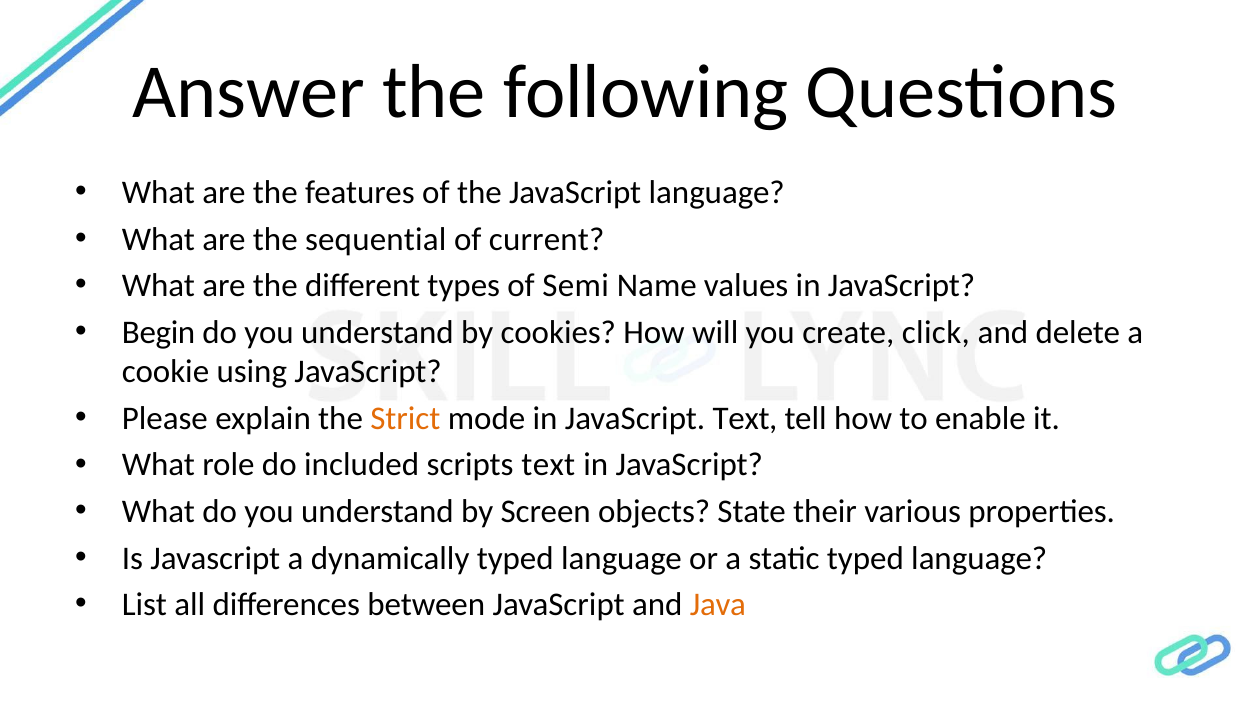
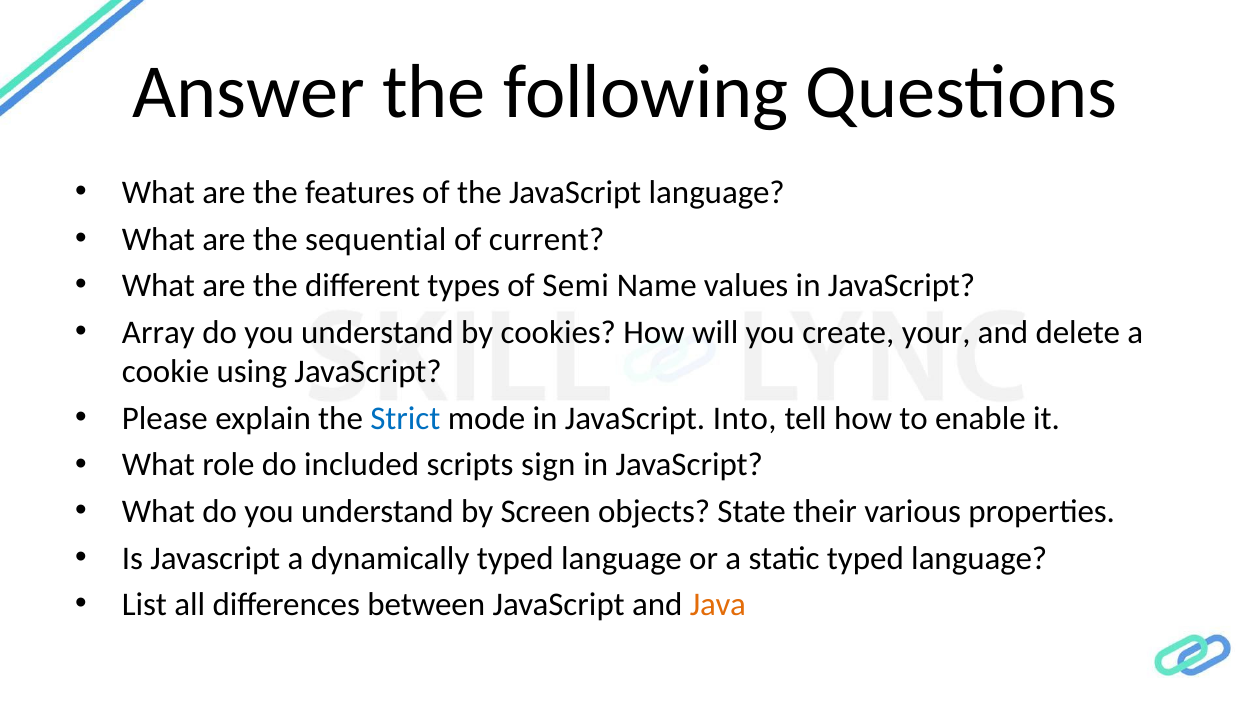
Begin: Begin -> Array (158, 332)
click: click -> your (936, 332)
Strict colour: orange -> blue (405, 418)
JavaScript Text: Text -> Into (745, 418)
scripts text: text -> sign (548, 465)
